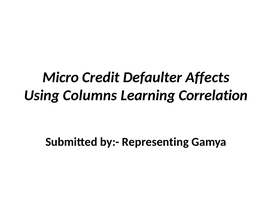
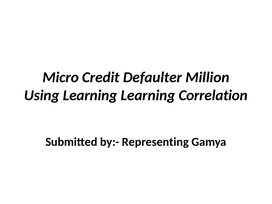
Affects: Affects -> Million (207, 77)
Using Columns: Columns -> Learning (90, 95)
